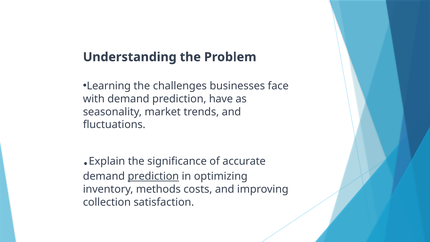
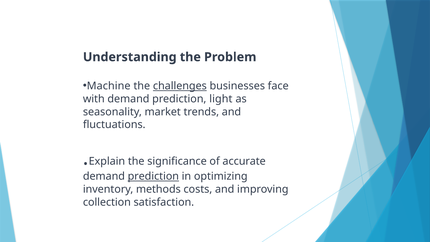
Learning: Learning -> Machine (109, 86)
challenges underline: none -> present (180, 86)
have: have -> light (221, 99)
